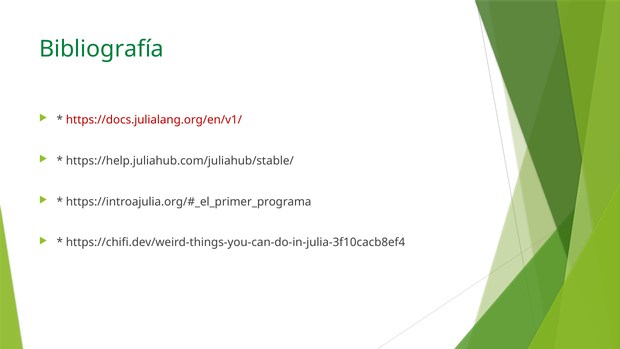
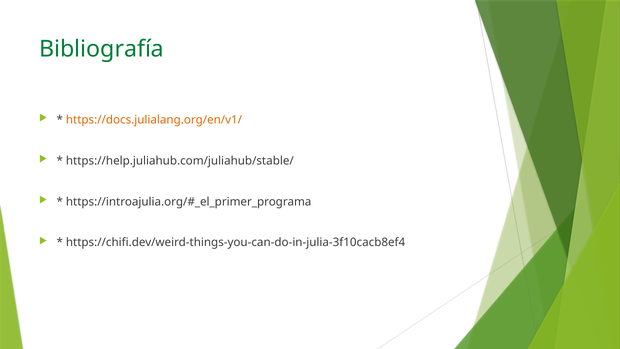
https://docs.julialang.org/en/v1/ colour: red -> orange (154, 120)
